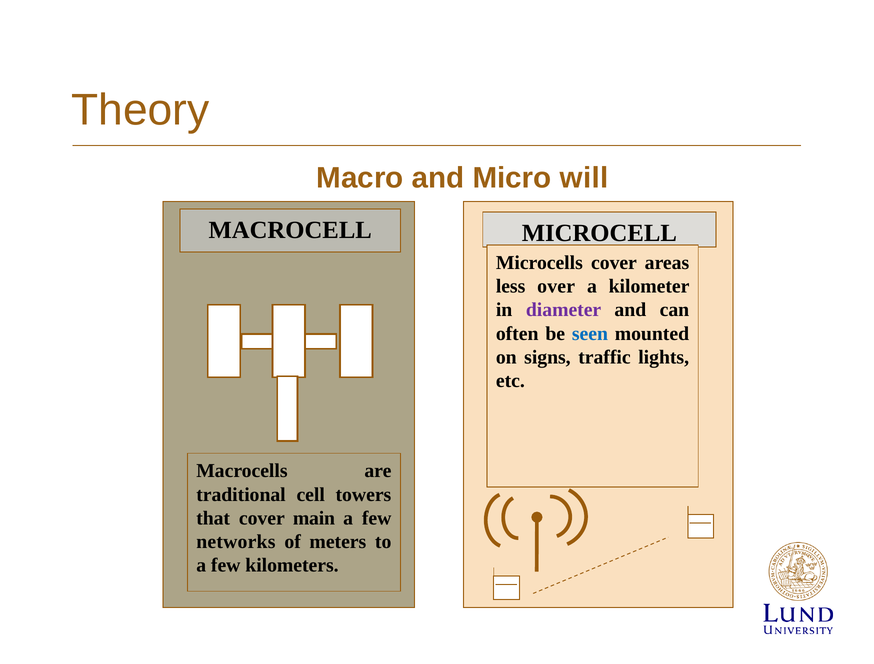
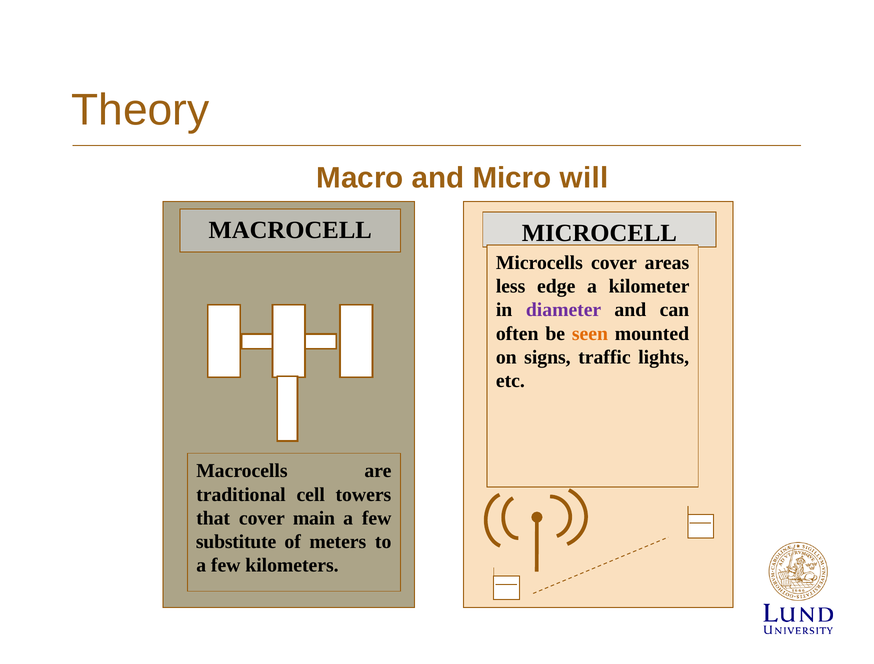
over: over -> edge (556, 286)
seen colour: blue -> orange (590, 334)
networks: networks -> substitute (236, 542)
